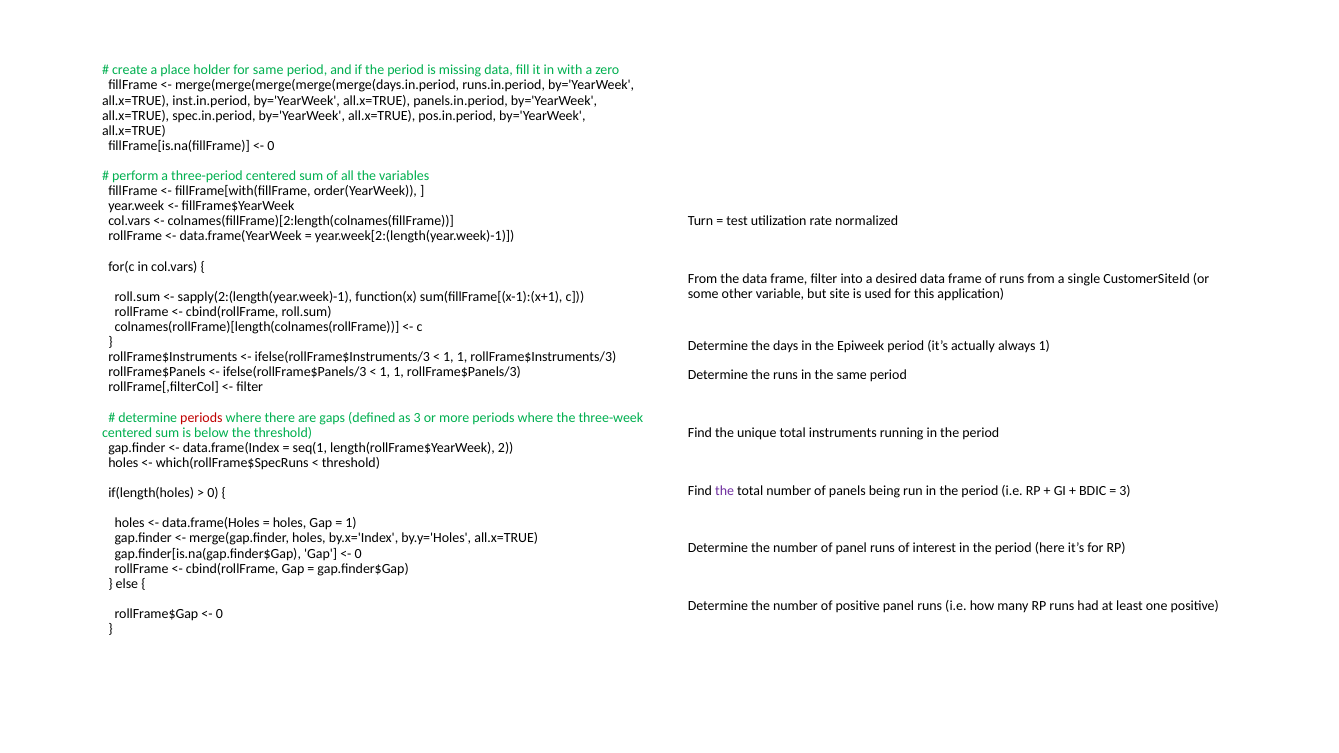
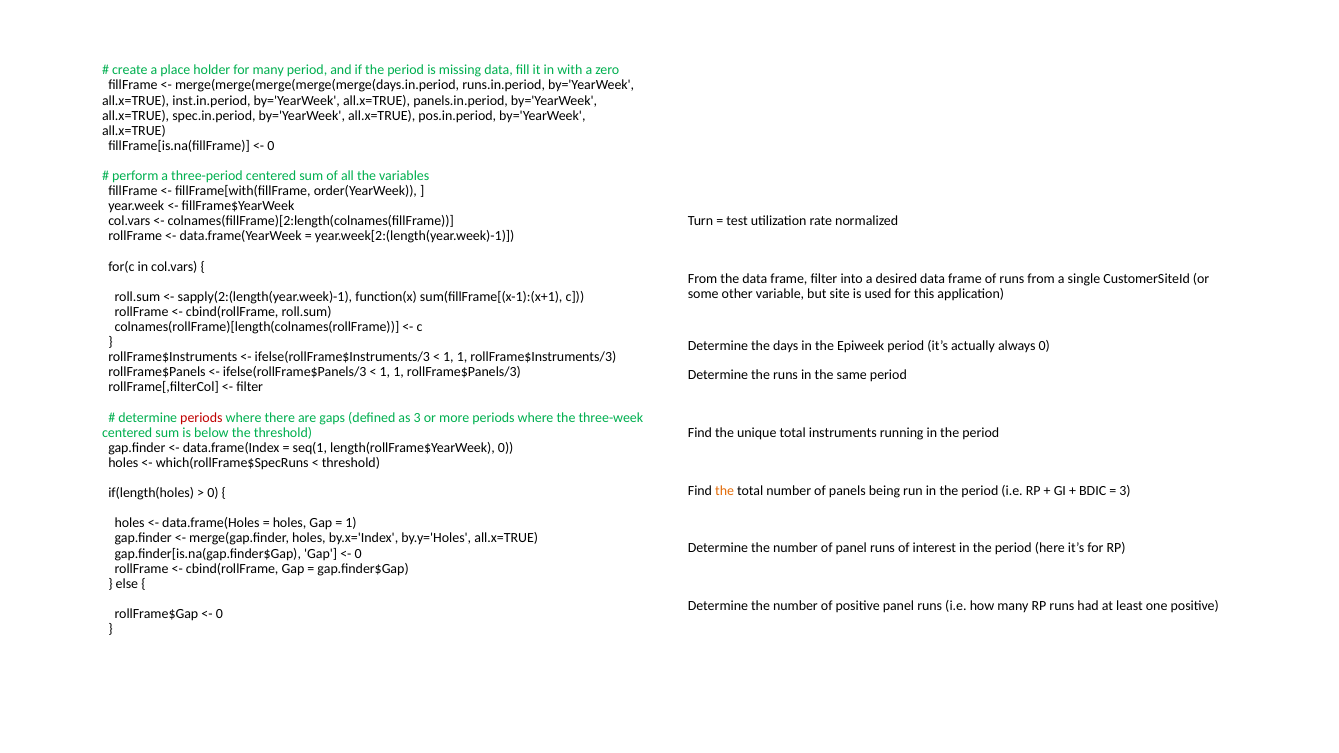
for same: same -> many (268, 70)
always 1: 1 -> 0 (1044, 346)
length(rollFrame$YearWeek 2: 2 -> 0 (506, 448)
the colour: purple -> orange (725, 491)
